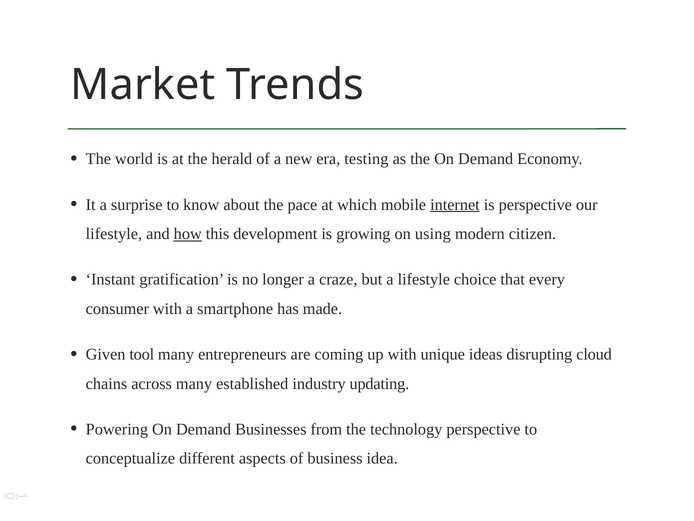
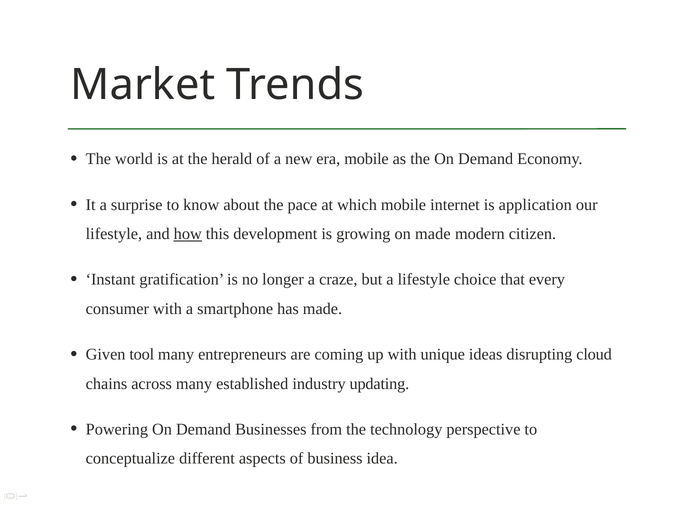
era testing: testing -> mobile (367, 159)
internet underline: present -> none (455, 204)
is perspective: perspective -> application (535, 204)
on using: using -> made (433, 234)
